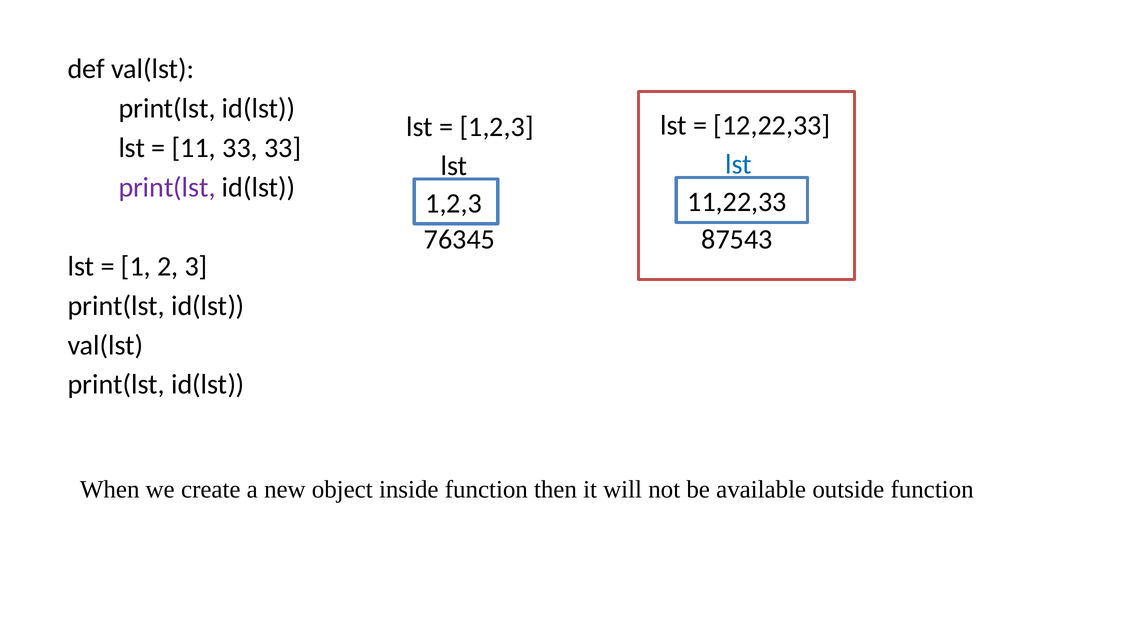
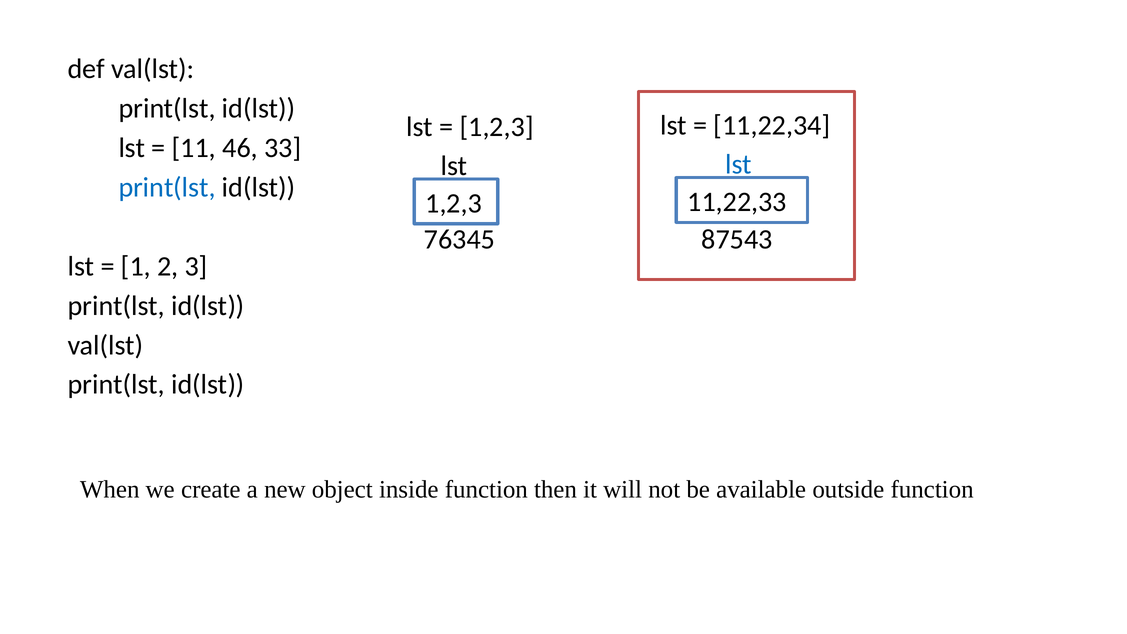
12,22,33: 12,22,33 -> 11,22,34 (772, 125)
11 33: 33 -> 46 (240, 148)
print(lst colour: purple -> blue (167, 187)
